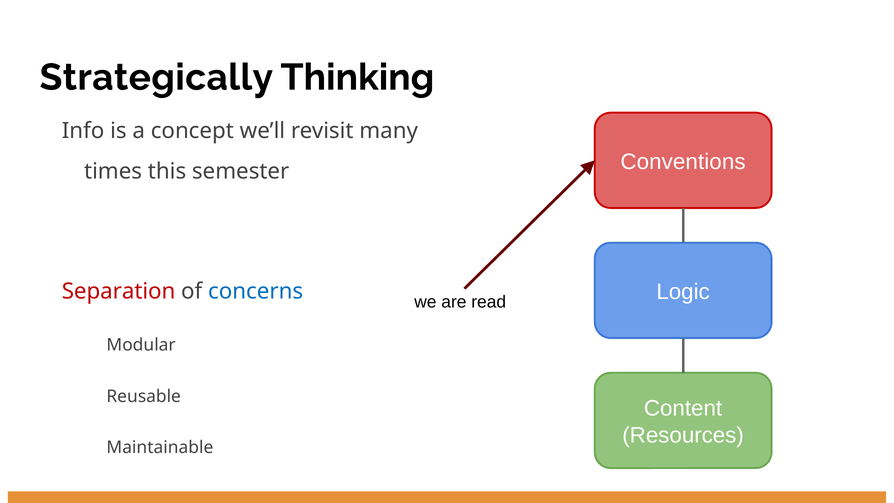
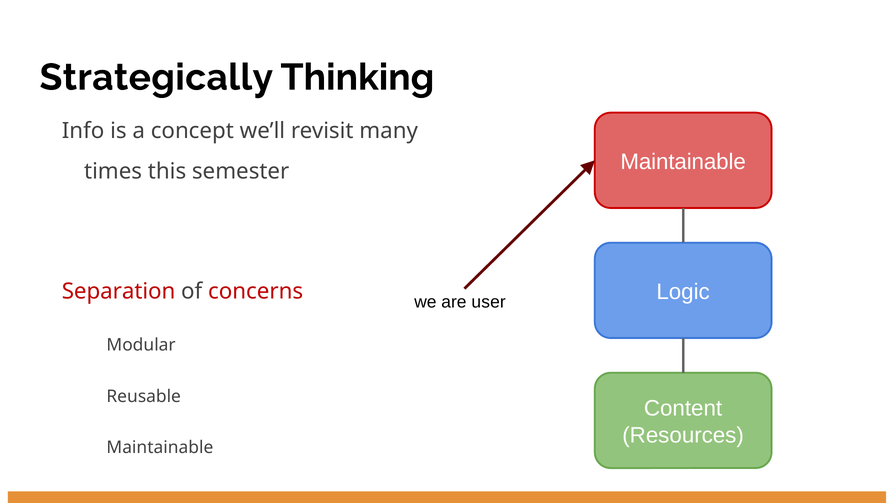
Conventions: Conventions -> Maintainable (683, 162)
concerns colour: blue -> red (256, 291)
read: read -> user (489, 302)
